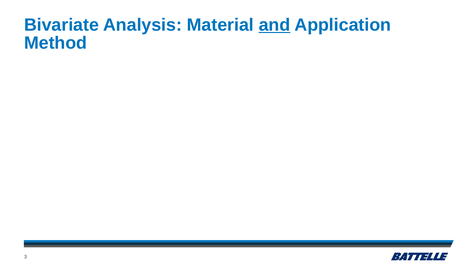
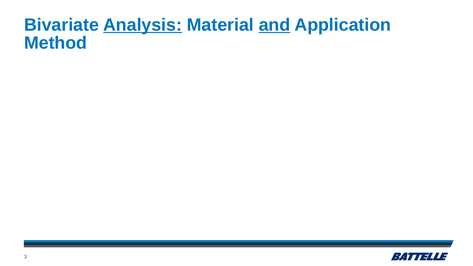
Analysis underline: none -> present (143, 25)
